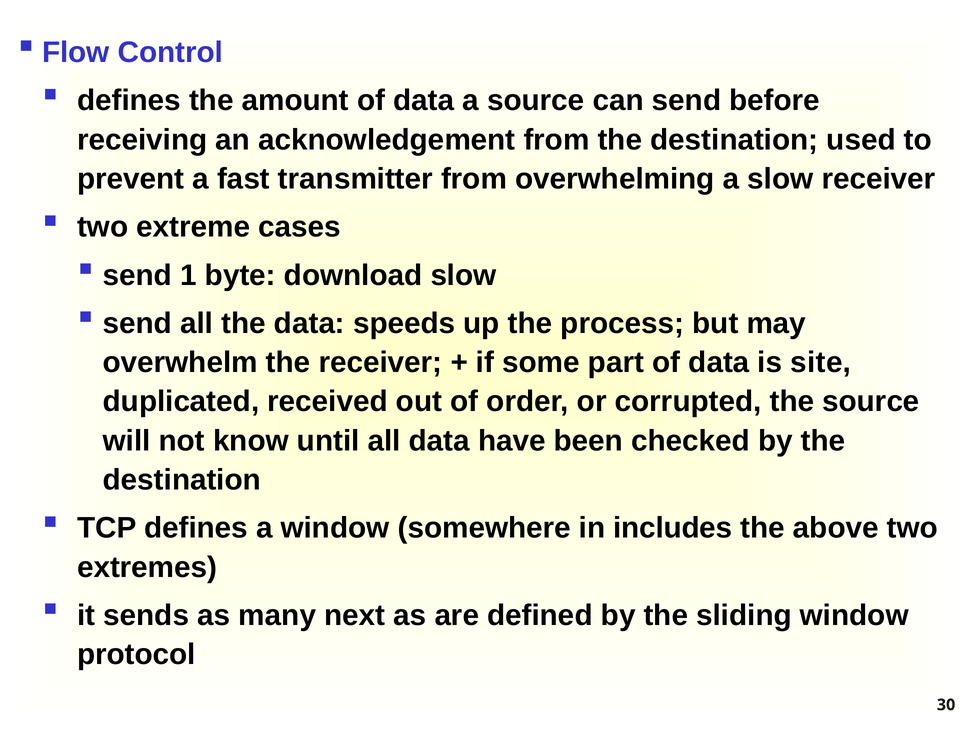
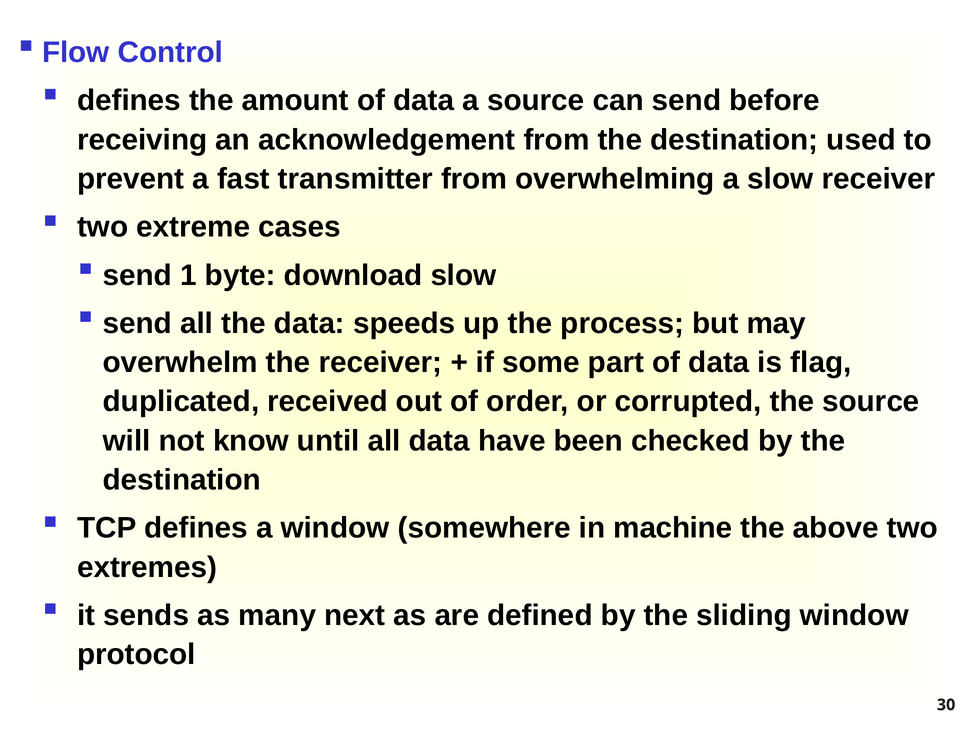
site: site -> flag (821, 363)
includes: includes -> machine (673, 529)
